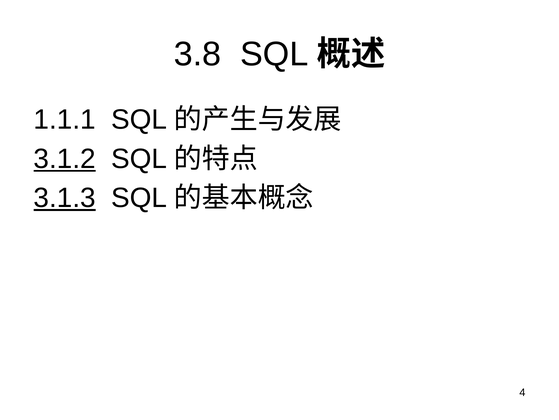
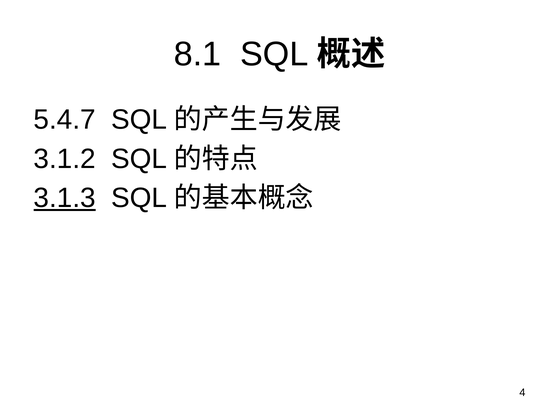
3.8: 3.8 -> 8.1 (197, 54)
1.1.1: 1.1.1 -> 5.4.7 (65, 119)
3.1.2 underline: present -> none (65, 158)
